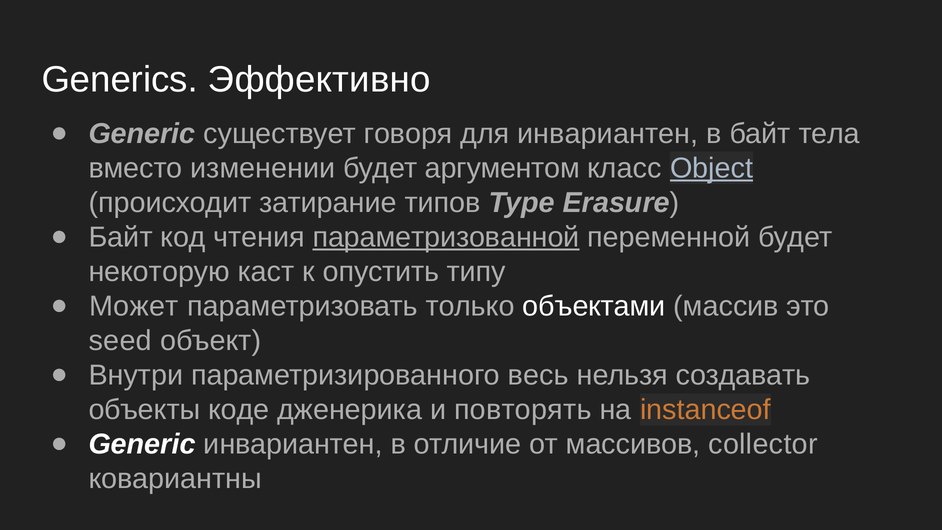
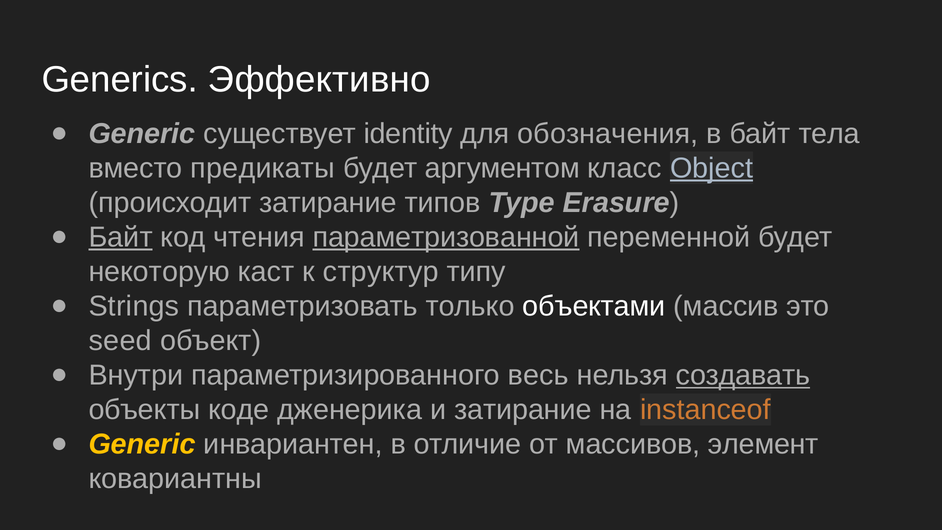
говоря: говоря -> identity (408, 134)
для инвариантен: инвариантен -> обозначения (608, 134)
изменении: изменении -> предикаты (263, 168)
Байт underline: none -> present (121, 237)
опустить: опустить -> структур (381, 272)
Может: Может -> Strings (134, 306)
создавать underline: none -> present (743, 375)
и повторять: повторять -> затирание (523, 410)
Generic colour: white -> yellow (142, 444)
collector: collector -> элемент (763, 444)
